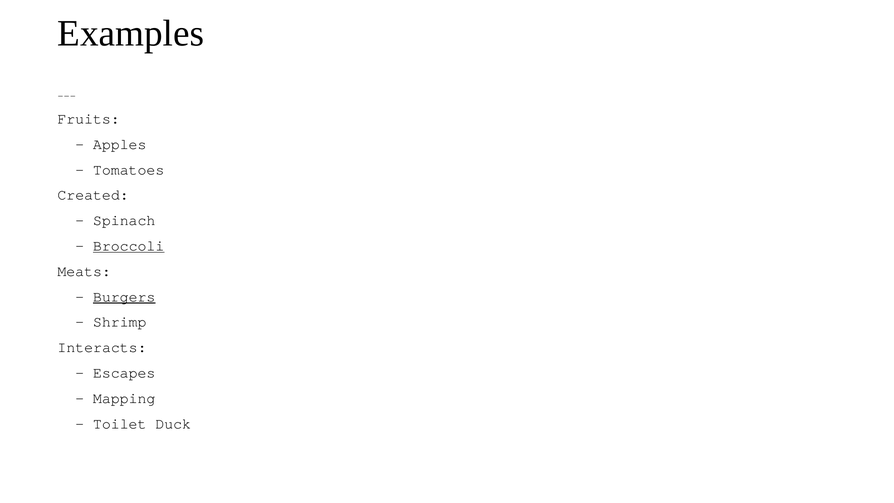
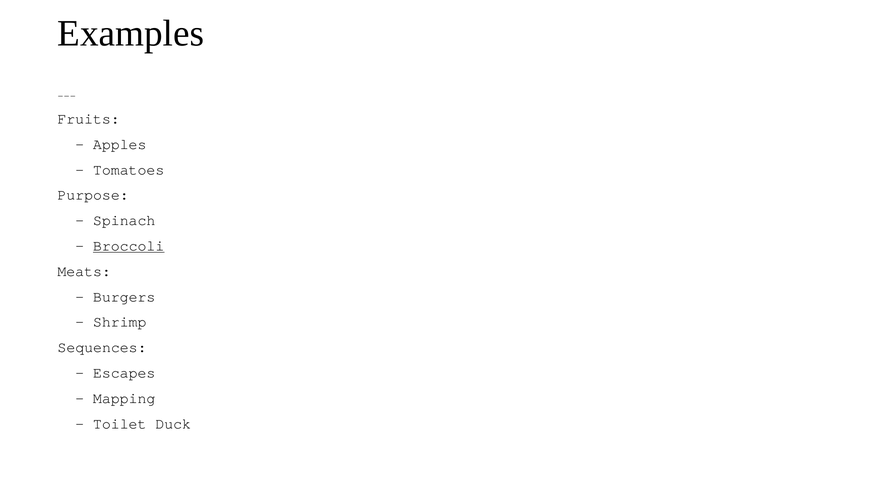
Created: Created -> Purpose (93, 195)
Burgers underline: present -> none (124, 297)
Interacts: Interacts -> Sequences (102, 347)
